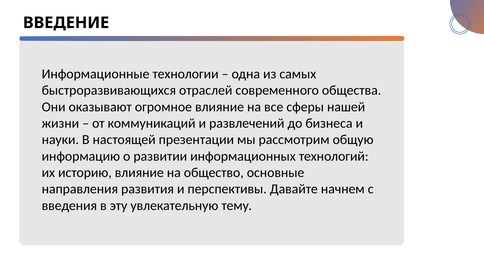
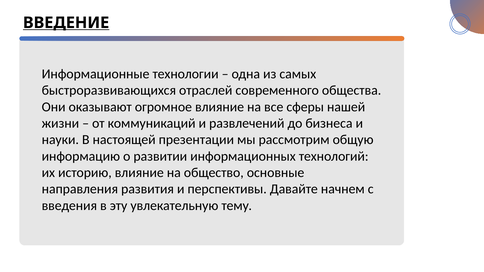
ВВЕДЕНИЕ underline: none -> present (66, 23)
